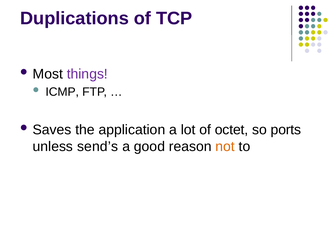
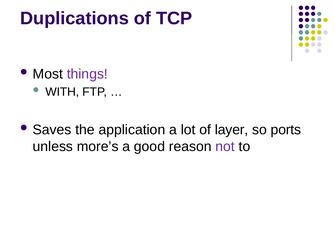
ICMP: ICMP -> WITH (62, 92)
octet: octet -> layer (232, 130)
send’s: send’s -> more’s (98, 147)
not colour: orange -> purple (225, 147)
